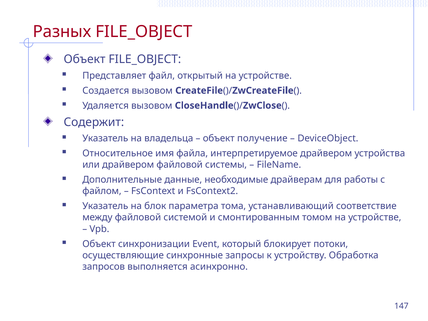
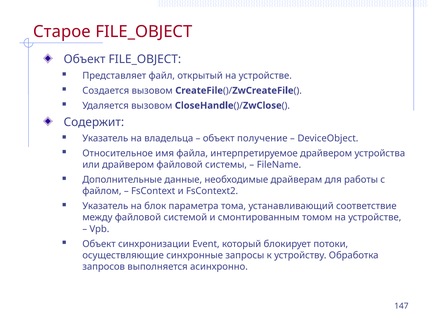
Разных: Разных -> Старое (62, 32)
